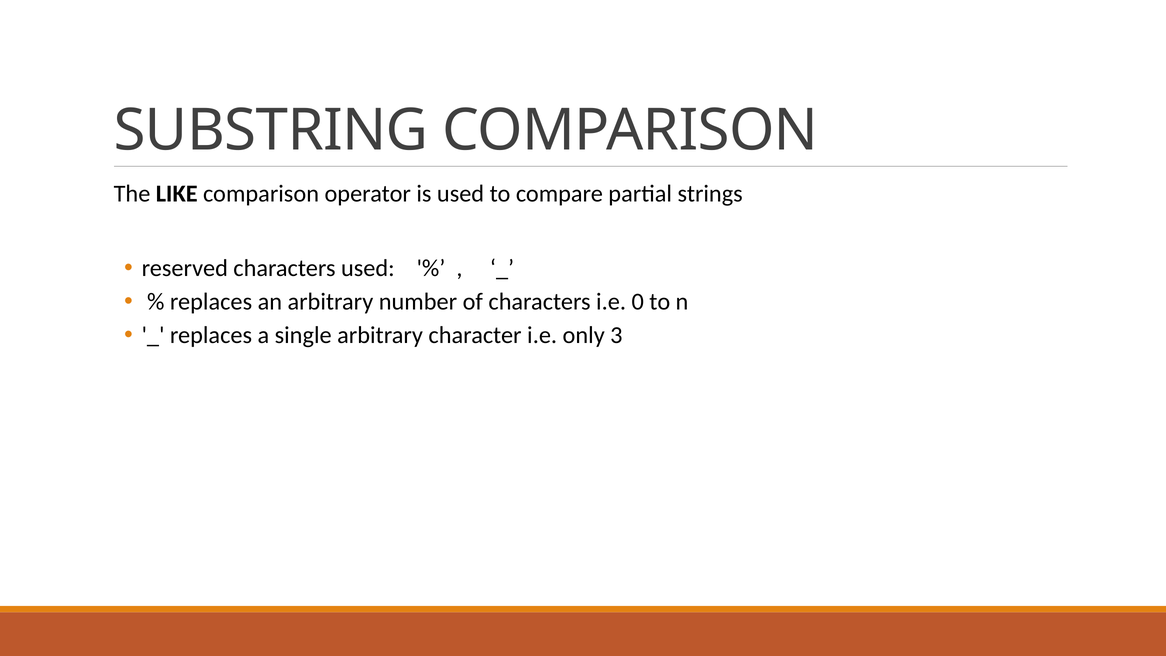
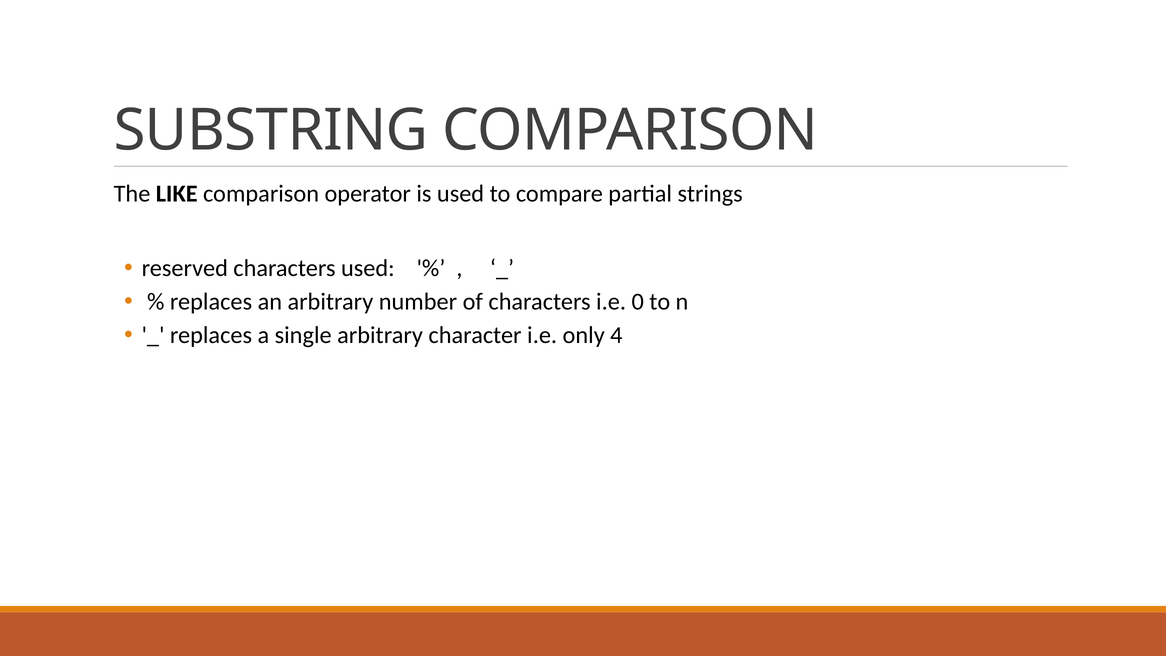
3: 3 -> 4 (616, 335)
